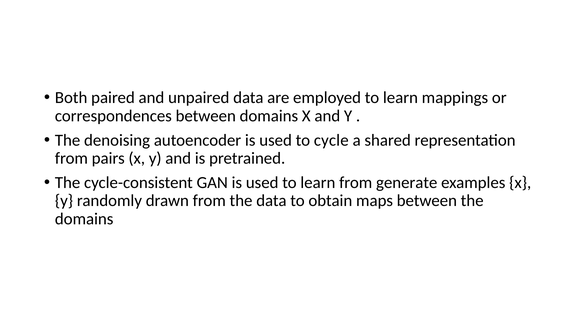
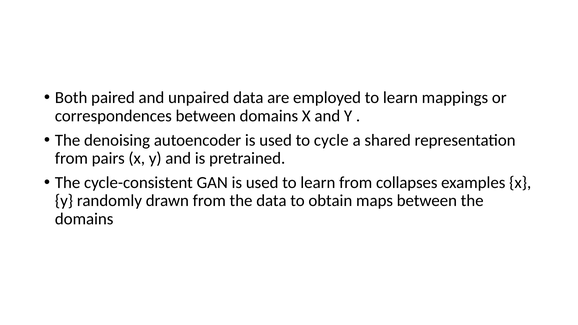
generate: generate -> collapses (407, 183)
